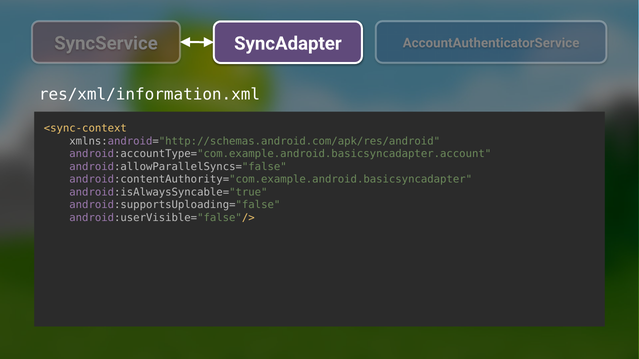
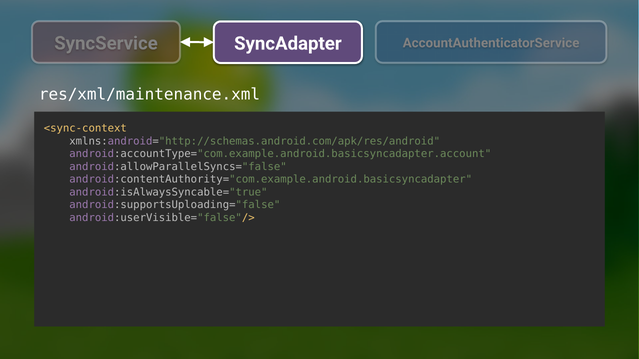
res/xml/information.xml: res/xml/information.xml -> res/xml/maintenance.xml (149, 95)
